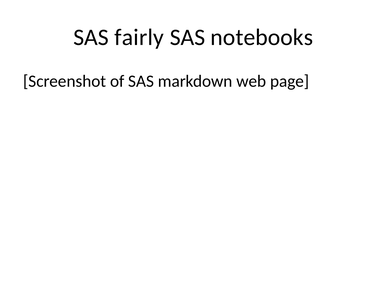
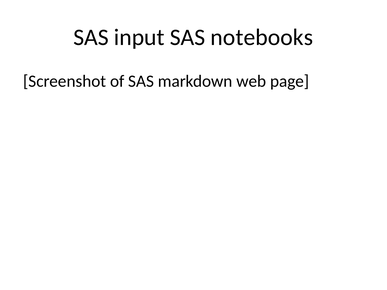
fairly: fairly -> input (139, 37)
